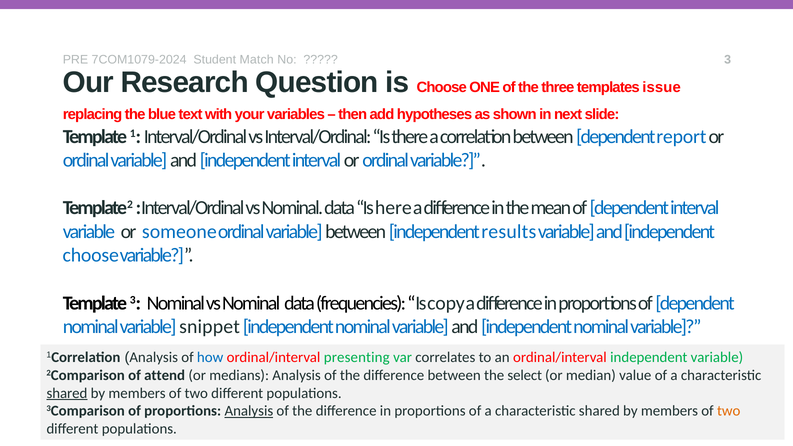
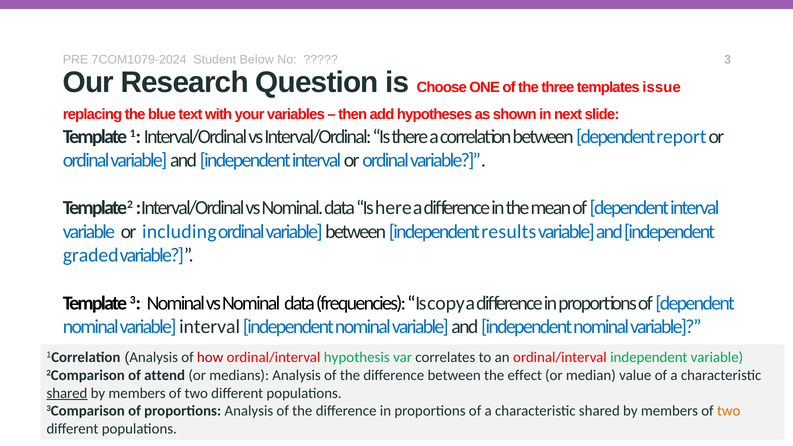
Match: Match -> Below (257, 60)
someone: someone -> including (179, 232)
choose: choose -> graded (91, 255)
variable snippet: snippet -> interval (210, 327)
how colour: blue -> red (210, 357)
presenting: presenting -> hypothesis (357, 357)
select: select -> effect (525, 375)
Analysis underline: present -> none (249, 411)
